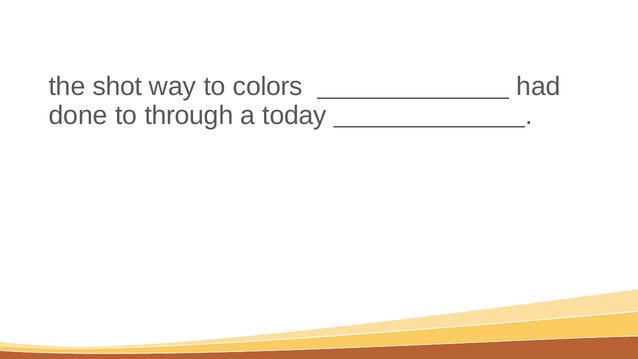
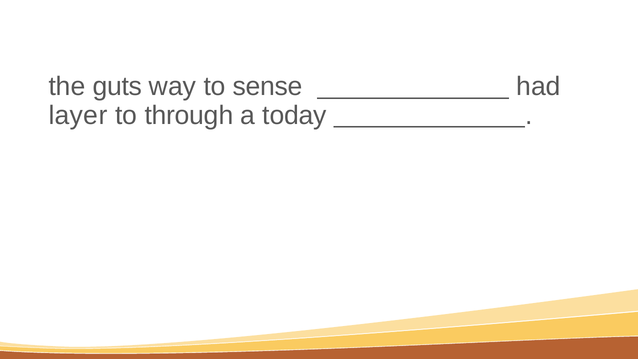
shot: shot -> guts (117, 86)
colors: colors -> sense (268, 86)
done: done -> layer (78, 115)
